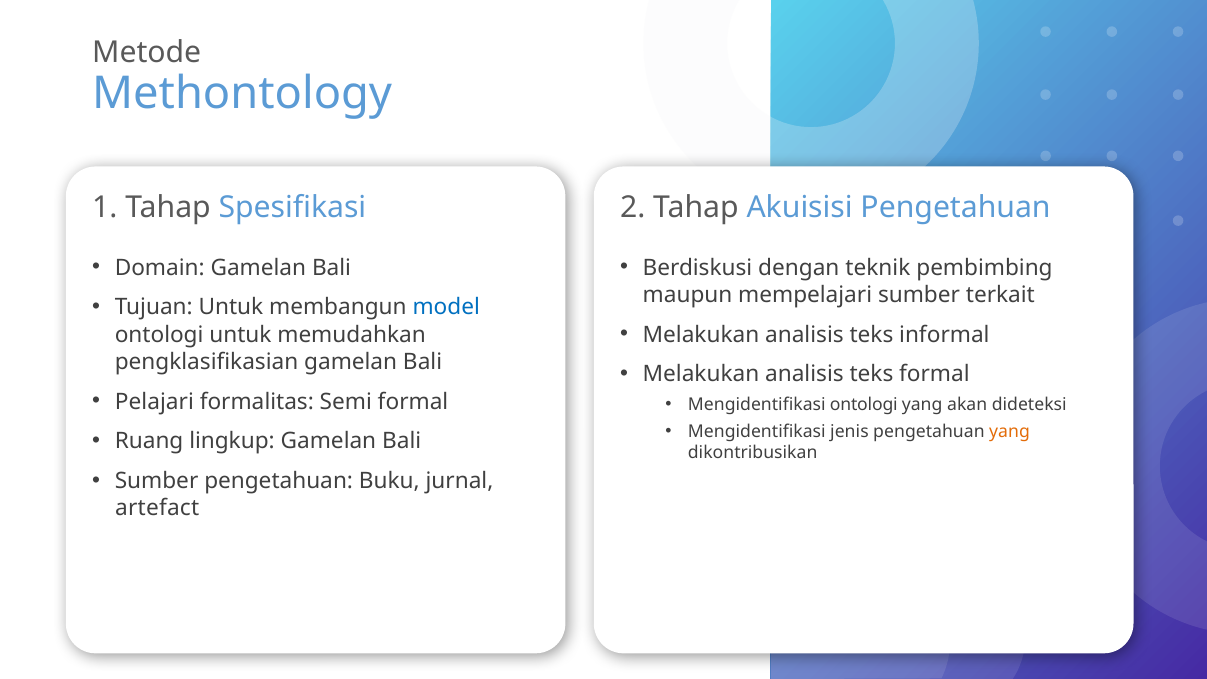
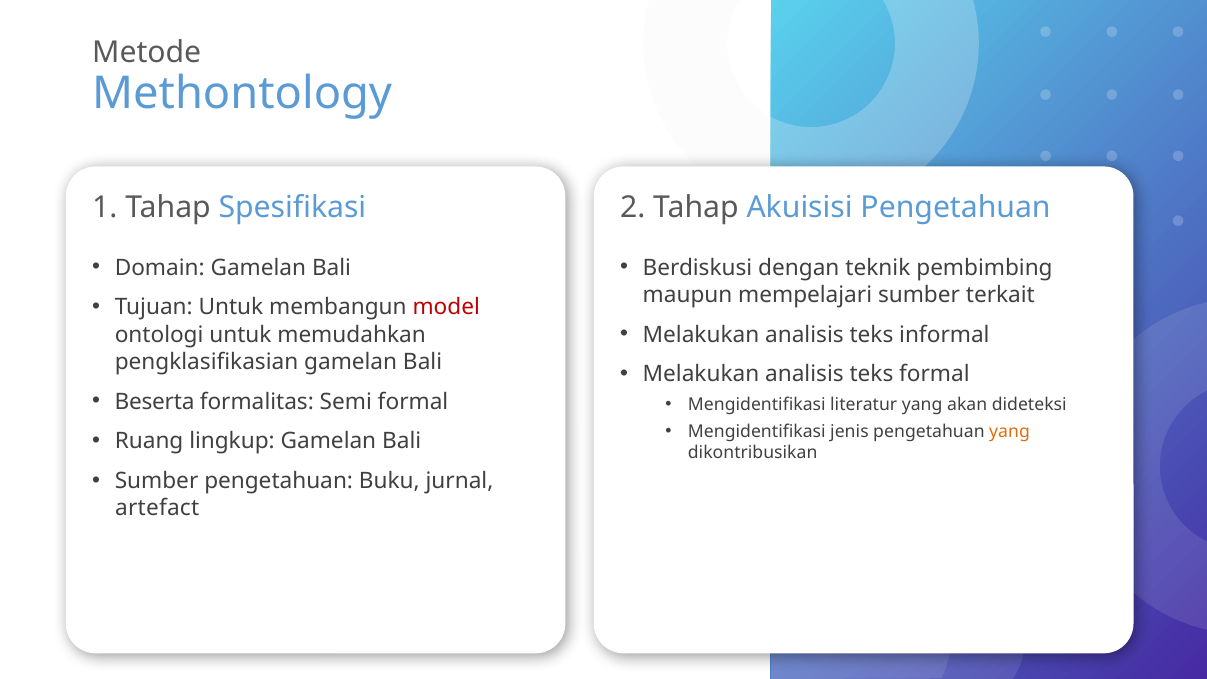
model colour: blue -> red (446, 307)
Pelajari: Pelajari -> Beserta (155, 401)
Mengidentifikasi ontologi: ontologi -> literatur (864, 404)
